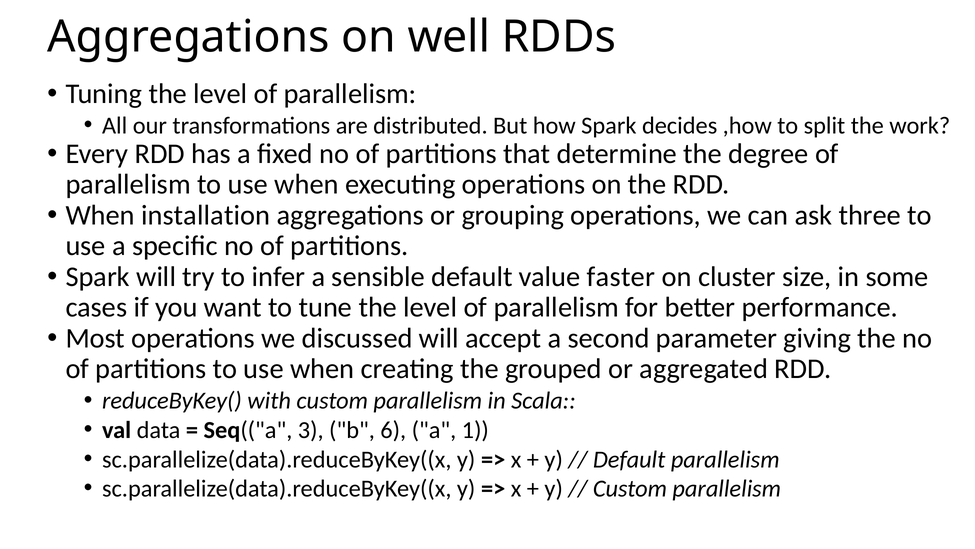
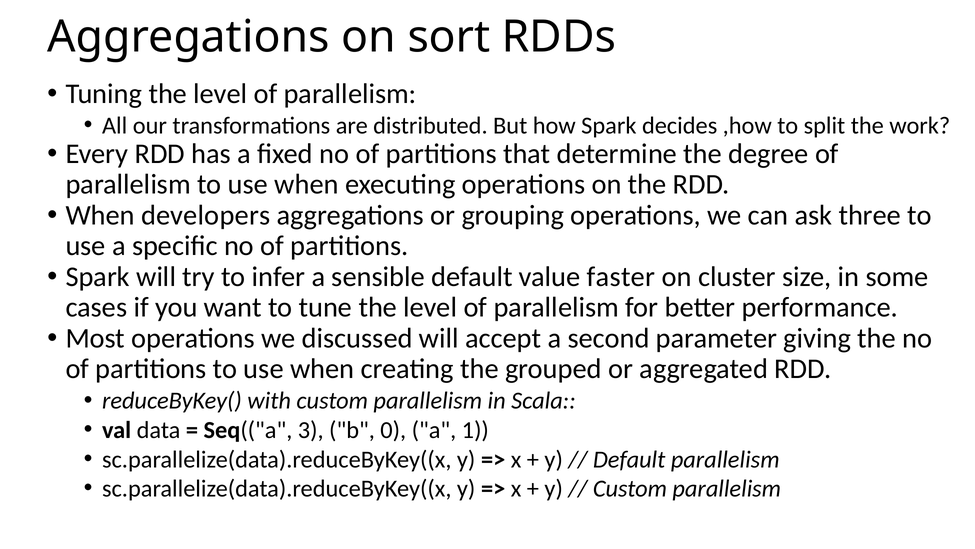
well: well -> sort (449, 37)
installation: installation -> developers (206, 215)
6: 6 -> 0 (393, 430)
